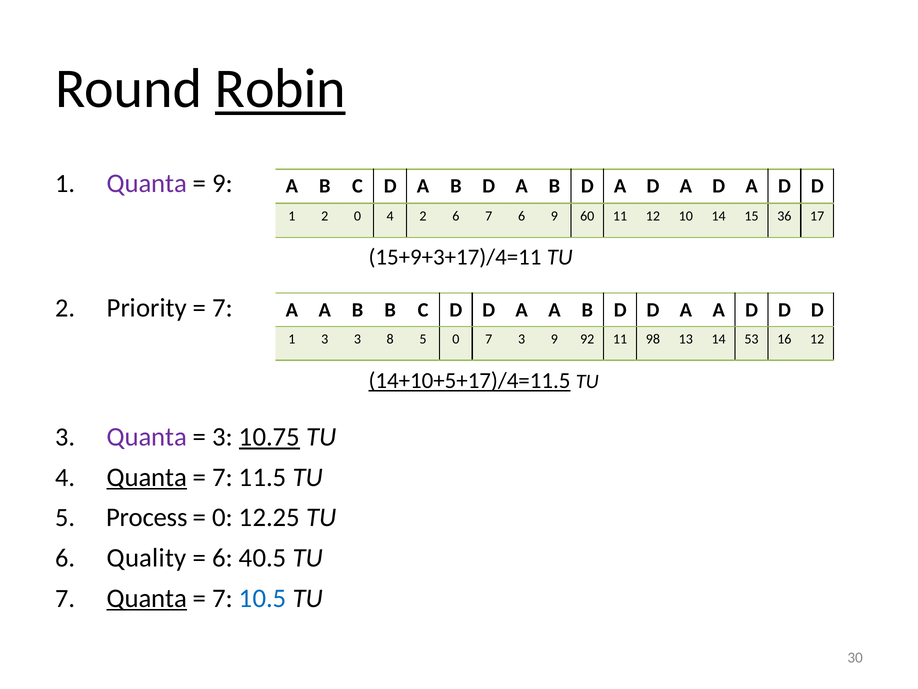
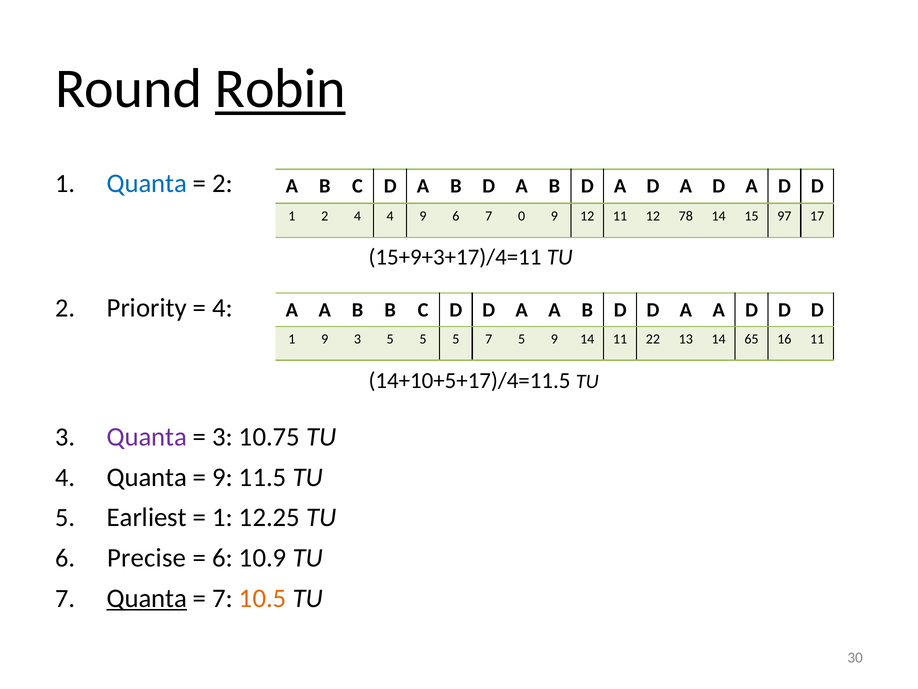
Quanta colour: purple -> blue (147, 183)
9: 9 -> 2 (223, 183)
2 0: 0 -> 4 (357, 216)
4 2: 2 -> 9 (423, 216)
7 6: 6 -> 0 (522, 216)
9 60: 60 -> 12 (587, 216)
10: 10 -> 78 (686, 216)
36: 36 -> 97 (784, 216)
7: 7 -> 4 (223, 308)
1 3: 3 -> 9 (325, 339)
3 8: 8 -> 5 (390, 339)
0: 0 -> 5 (456, 339)
3: 3 -> 5 (522, 339)
9 92: 92 -> 14 (587, 339)
98: 98 -> 22 (653, 339)
53: 53 -> 65 (751, 339)
16 12: 12 -> 11 (817, 339)
14+10+5+17)/4=11.5 underline: present -> none (469, 381)
10.75 underline: present -> none (269, 437)
Quanta underline: present -> none (147, 477)
7: 7 -> 9 (223, 477)
Process: Process -> Earliest (147, 517)
0: 0 -> 1 (223, 517)
Quality: Quality -> Precise (147, 558)
40.5: 40.5 -> 10.9 (263, 558)
10.5 colour: blue -> orange (263, 598)
